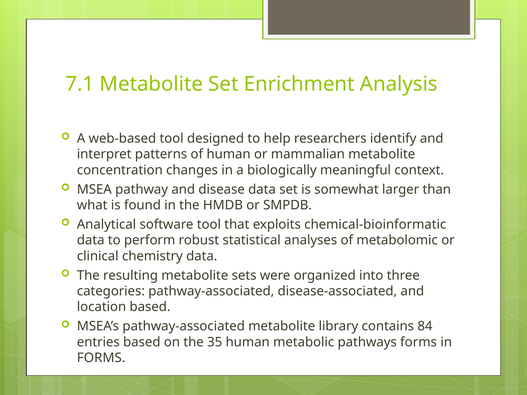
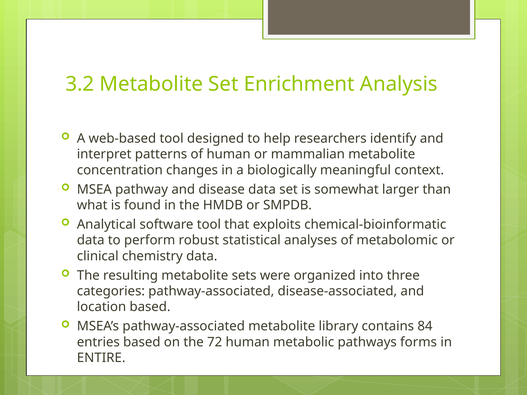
7.1: 7.1 -> 3.2 (80, 84)
35: 35 -> 72 (215, 342)
FORMS: FORMS -> ENTIRE (101, 358)
